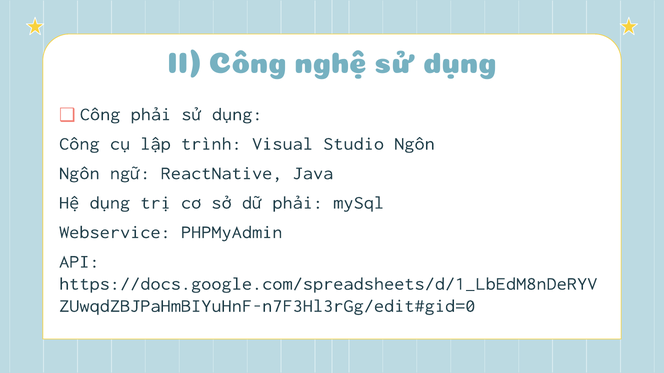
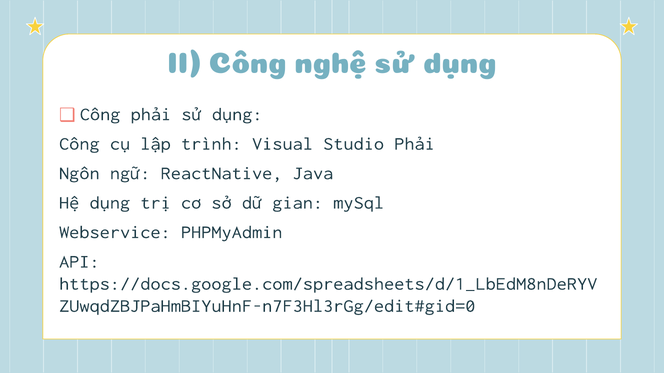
Studio Ngôn: Ngôn -> Phải (415, 144)
dữ phải: phải -> gian (298, 203)
